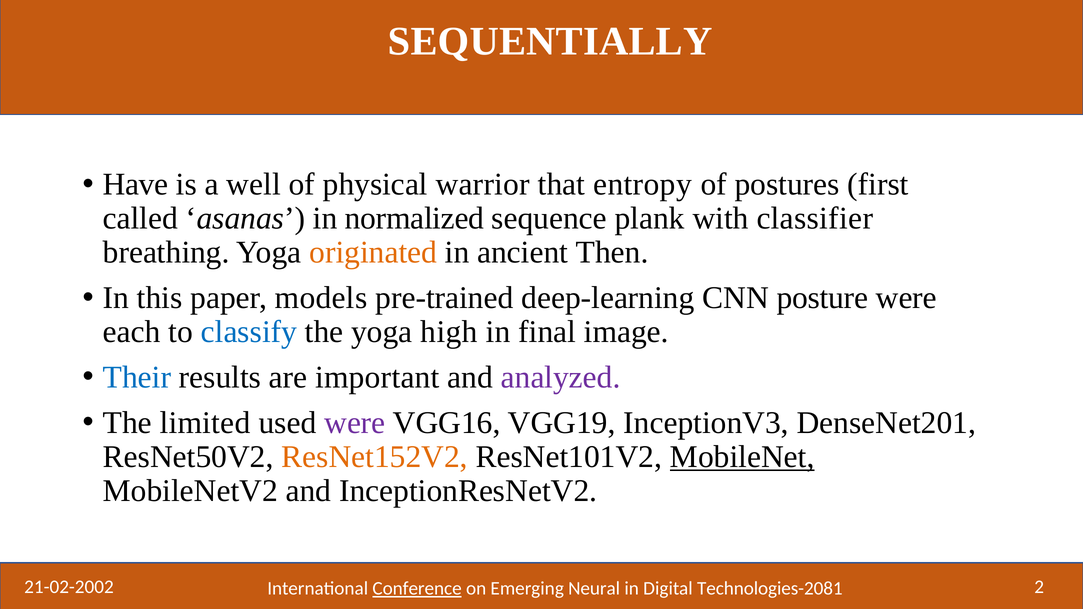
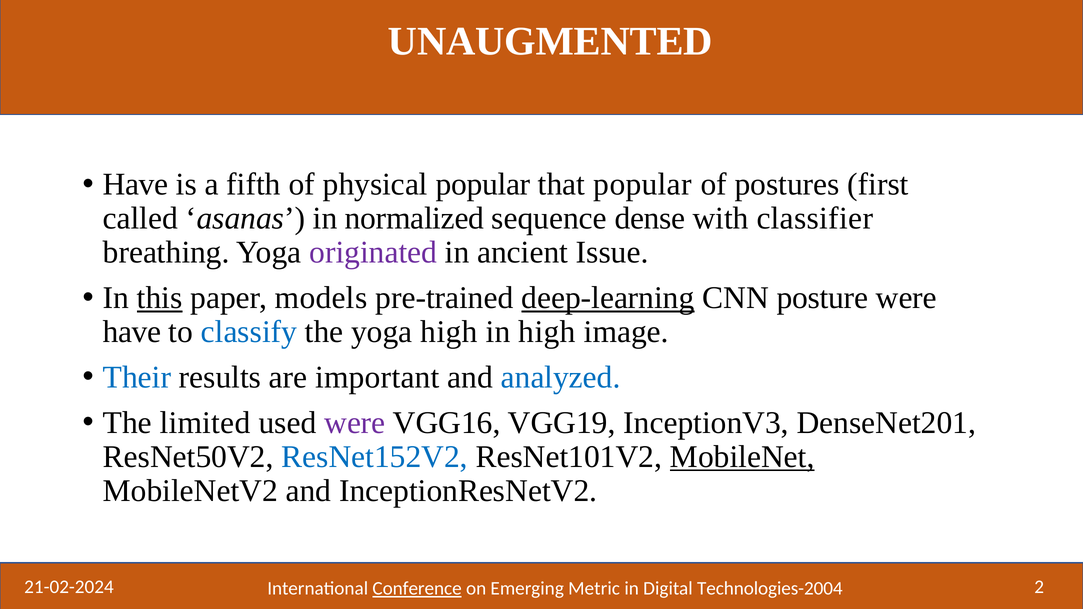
SEQUENTIALLY: SEQUENTIALLY -> UNAUGMENTED (550, 42)
well: well -> fifth (254, 185)
physical warrior: warrior -> popular (483, 185)
that entropy: entropy -> popular (643, 185)
plank: plank -> dense (650, 219)
originated colour: orange -> purple (373, 253)
Then: Then -> Issue (612, 253)
this underline: none -> present (160, 298)
deep-learning underline: none -> present (608, 298)
each: each -> have (132, 332)
in final: final -> high (547, 332)
analyzed colour: purple -> blue (561, 377)
ResNet152V2 colour: orange -> blue (375, 457)
21-02-2002: 21-02-2002 -> 21-02-2024 (69, 587)
Neural: Neural -> Metric (594, 589)
Technologies-2081: Technologies-2081 -> Technologies-2004 (770, 589)
